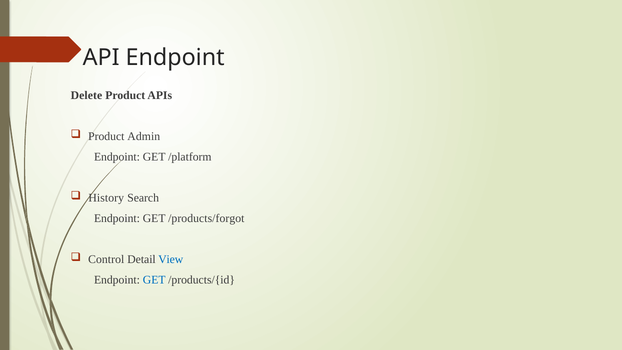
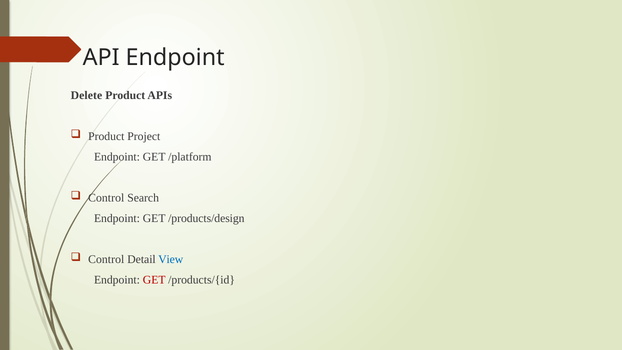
Admin: Admin -> Project (144, 136)
History: History -> Control (106, 198)
/products/forgot: /products/forgot -> /products/design (206, 218)
GET colour: blue -> red (154, 280)
